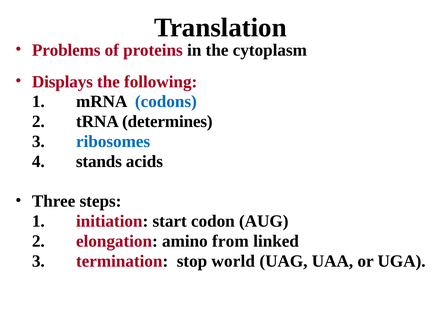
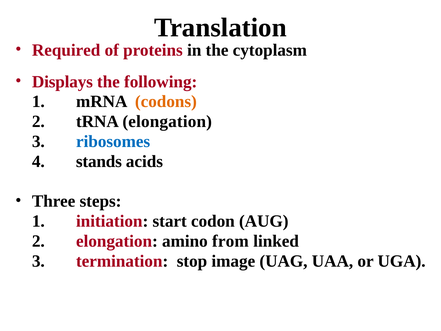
Problems: Problems -> Required (66, 50)
codons colour: blue -> orange (166, 102)
tRNA determines: determines -> elongation (167, 121)
world: world -> image (233, 261)
